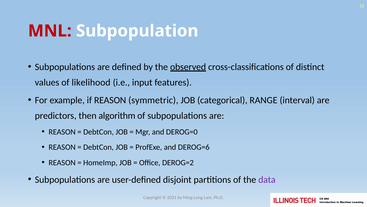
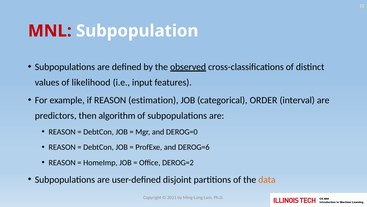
symmetric: symmetric -> estimation (153, 100)
RANGE: RANGE -> ORDER (263, 100)
data colour: purple -> orange (267, 179)
